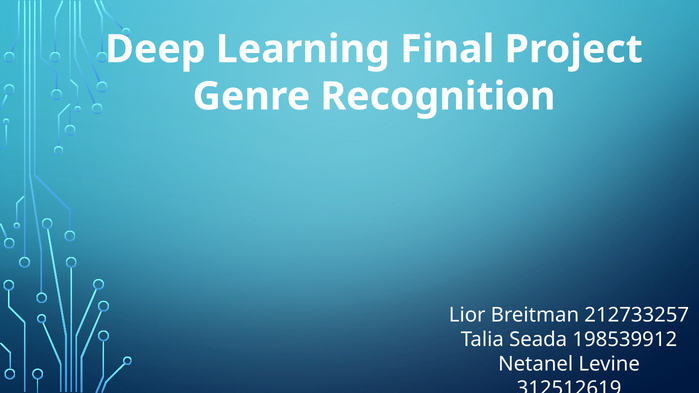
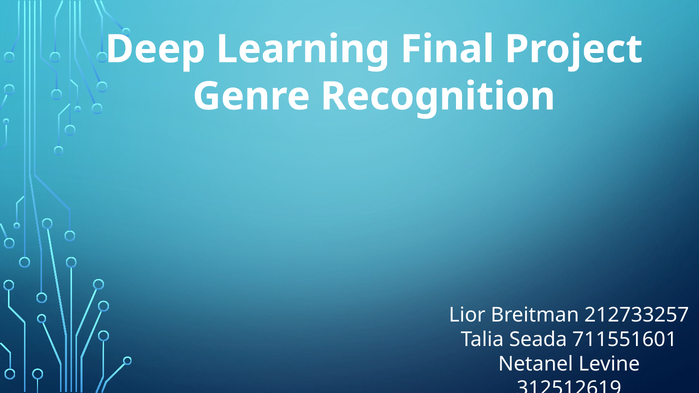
198539912: 198539912 -> 711551601 (625, 340)
